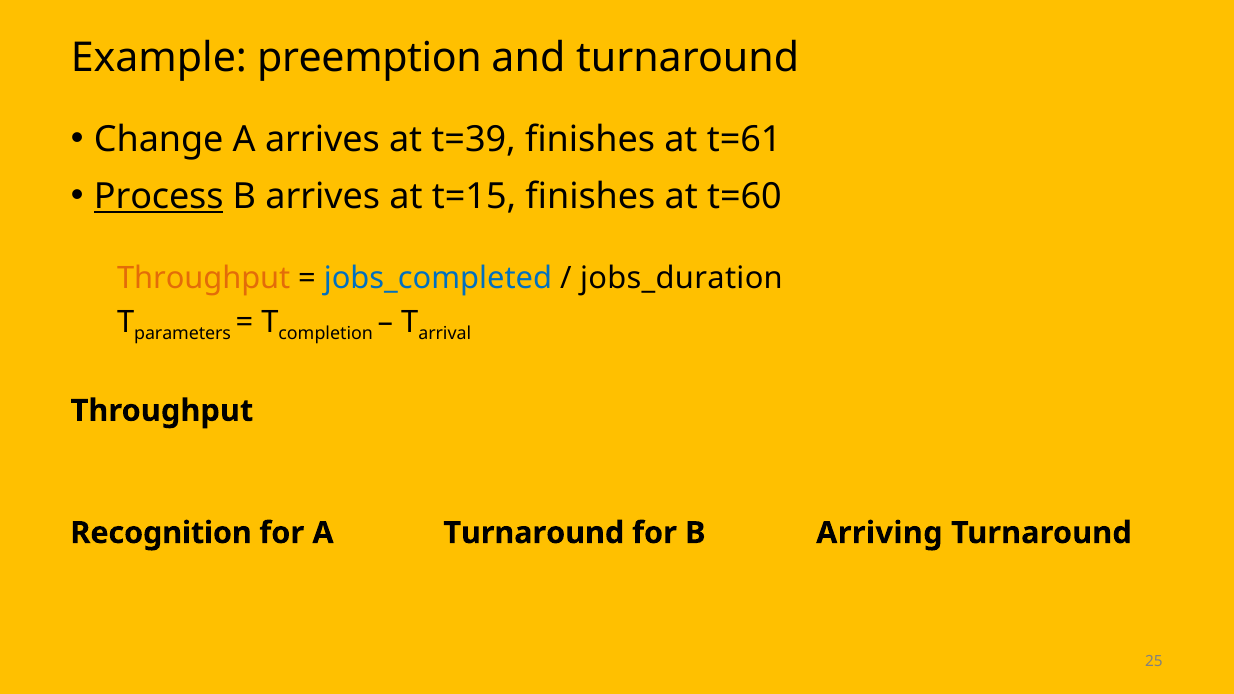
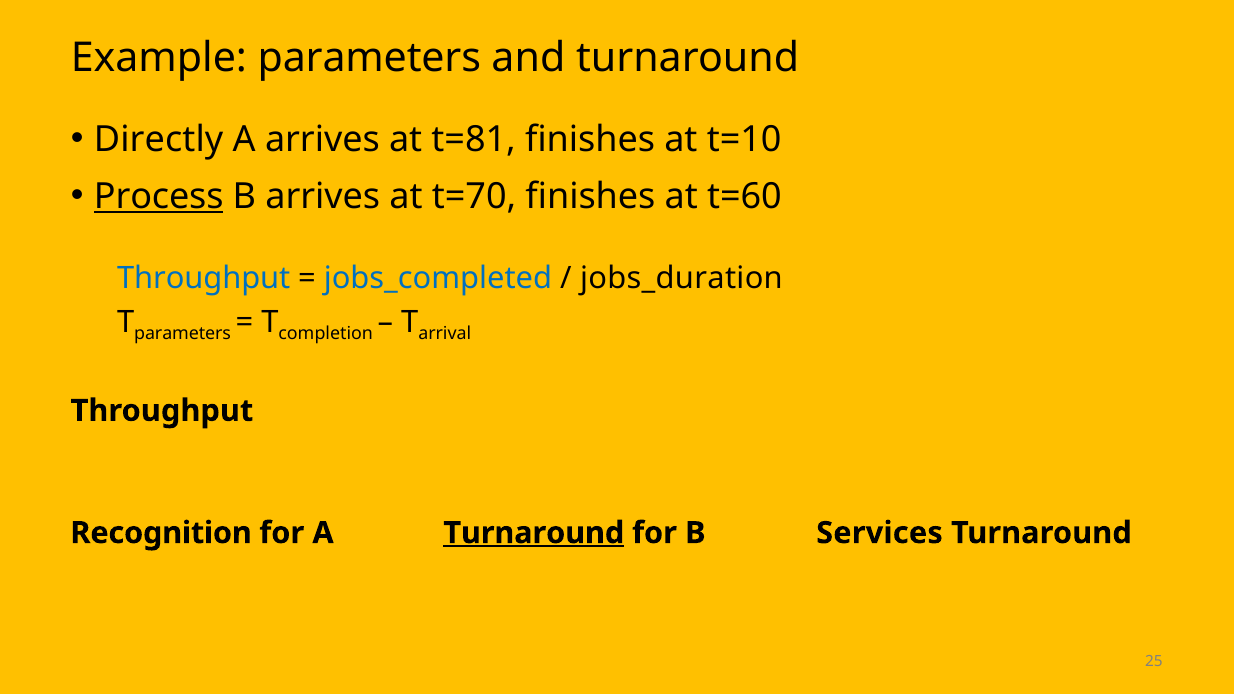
Example preemption: preemption -> parameters (369, 58)
Change: Change -> Directly (159, 140)
t=39: t=39 -> t=81 (474, 140)
t=61: t=61 -> t=10 (744, 140)
t=15: t=15 -> t=70 (474, 196)
Throughput colour: orange -> blue (204, 279)
Turnaround underline: none -> present (534, 533)
Arriving: Arriving -> Services (879, 533)
